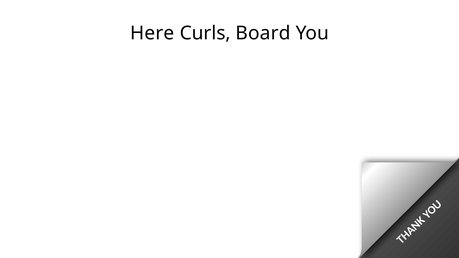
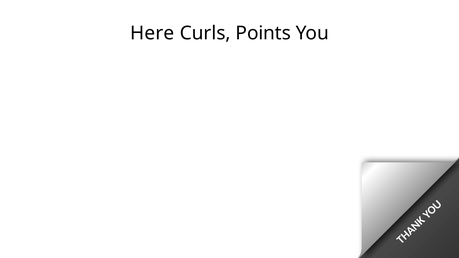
Board: Board -> Points (263, 33)
